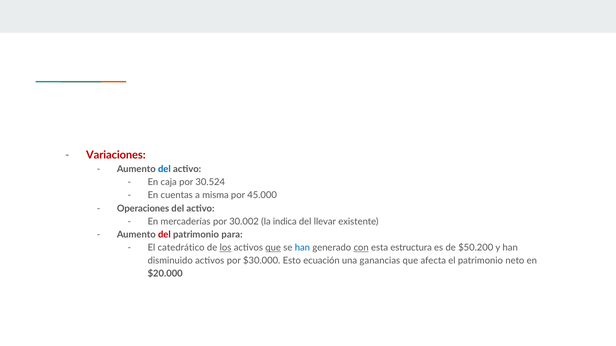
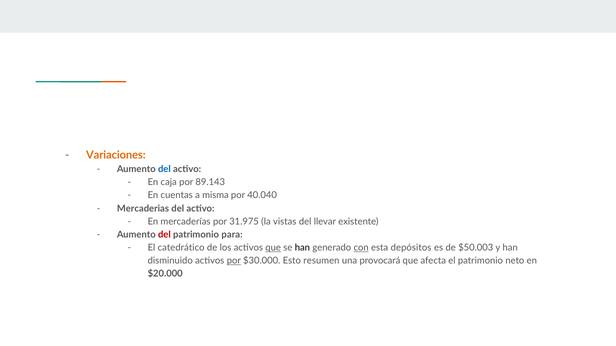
Variaciones colour: red -> orange (116, 156)
30.524: 30.524 -> 89.143 (210, 183)
45.000: 45.000 -> 40.040 (262, 196)
Operaciones: Operaciones -> Mercaderias (143, 209)
30.002: 30.002 -> 31.975 (244, 222)
indica: indica -> vistas (285, 222)
los underline: present -> none (226, 248)
han colour: blue -> black (302, 248)
estructura: estructura -> depósitos (411, 248)
$50.200: $50.200 -> $50.003 (476, 248)
por underline: none -> present (234, 261)
ecuación: ecuación -> resumen (321, 261)
ganancias: ganancias -> provocará (380, 261)
